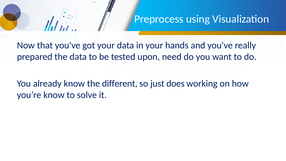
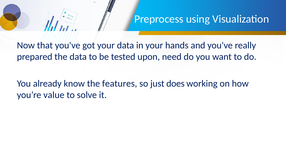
different: different -> features (120, 83)
you’re know: know -> value (54, 95)
